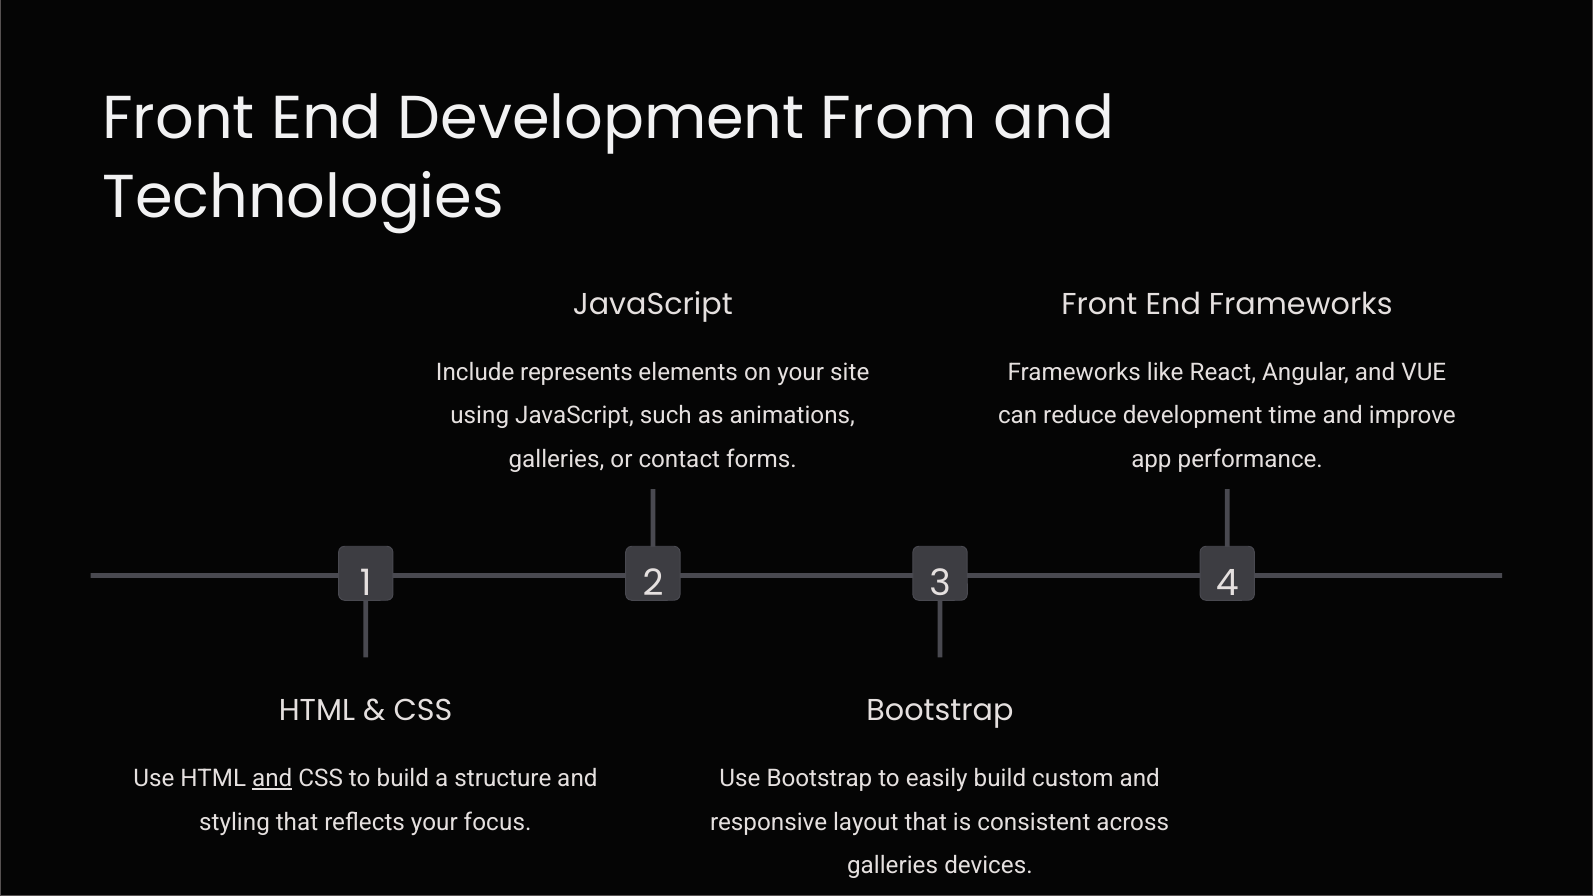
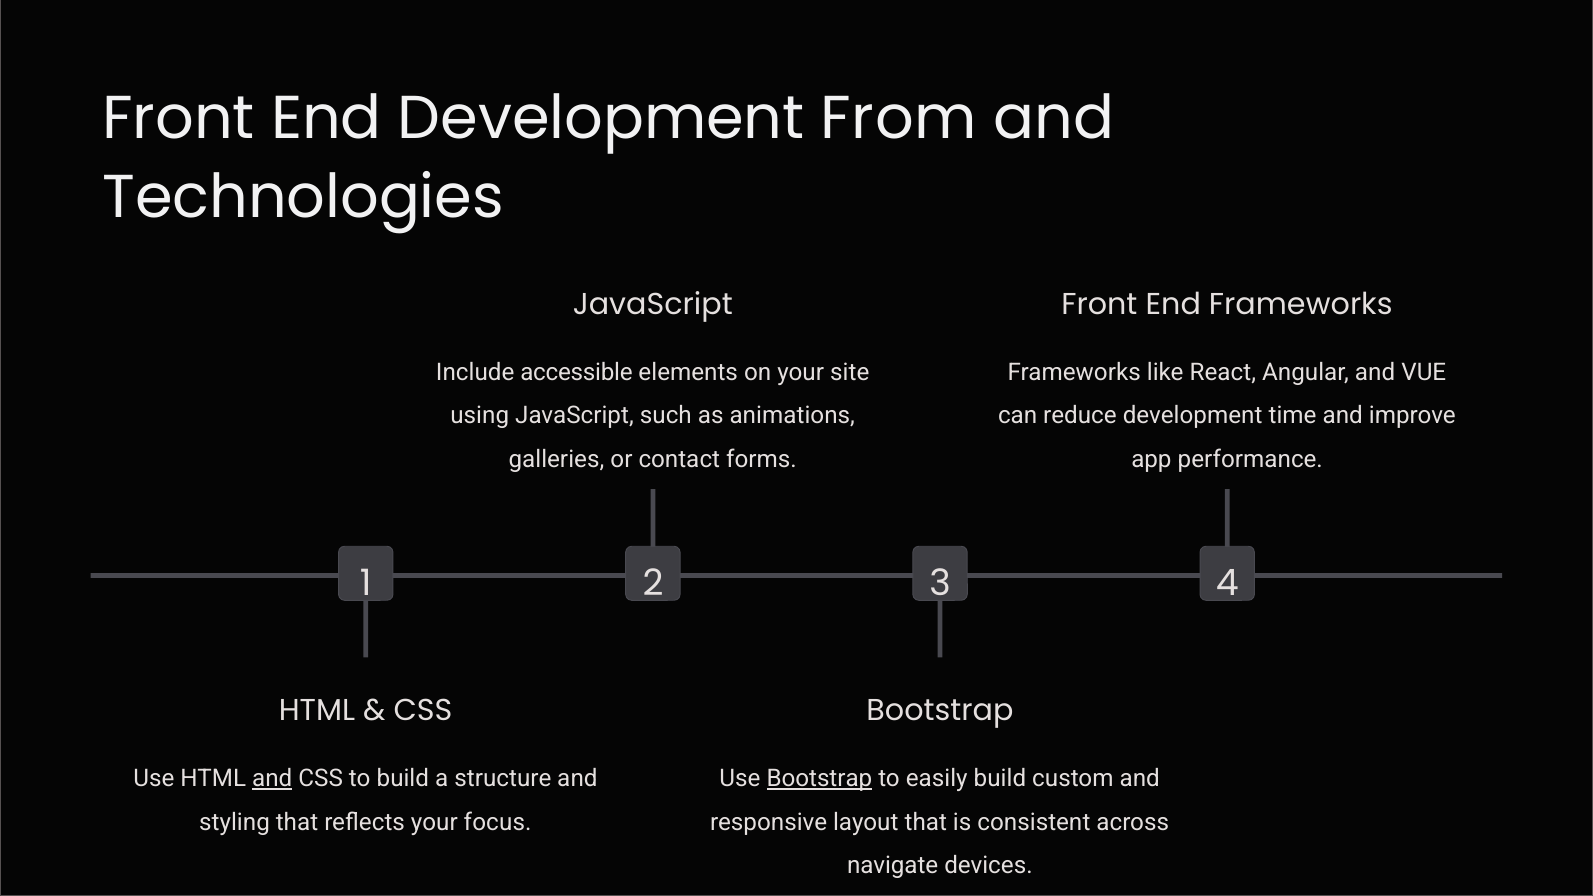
represents: represents -> accessible (576, 372)
Bootstrap underline: none -> present (819, 779)
galleries: galleries -> navigate (893, 866)
